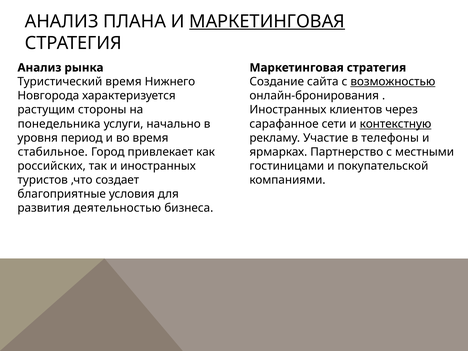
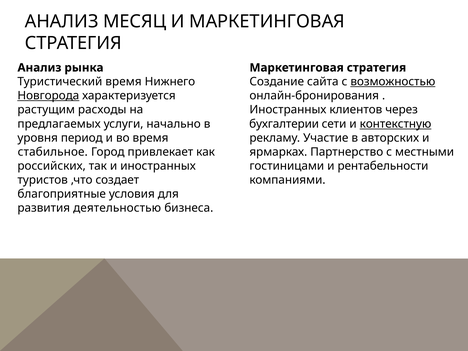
ПЛАНА: ПЛАНА -> МЕСЯЦ (135, 21)
МАРКЕТИНГОВАЯ underline: present -> none (267, 21)
Новгорода underline: none -> present (48, 96)
стороны: стороны -> расходы (102, 110)
понедельника: понедельника -> предлагаемых (59, 124)
сарафанное: сарафанное -> бухгалтерии (284, 124)
телефоны: телефоны -> авторских (390, 138)
покупательской: покупательской -> рентабельности (383, 166)
